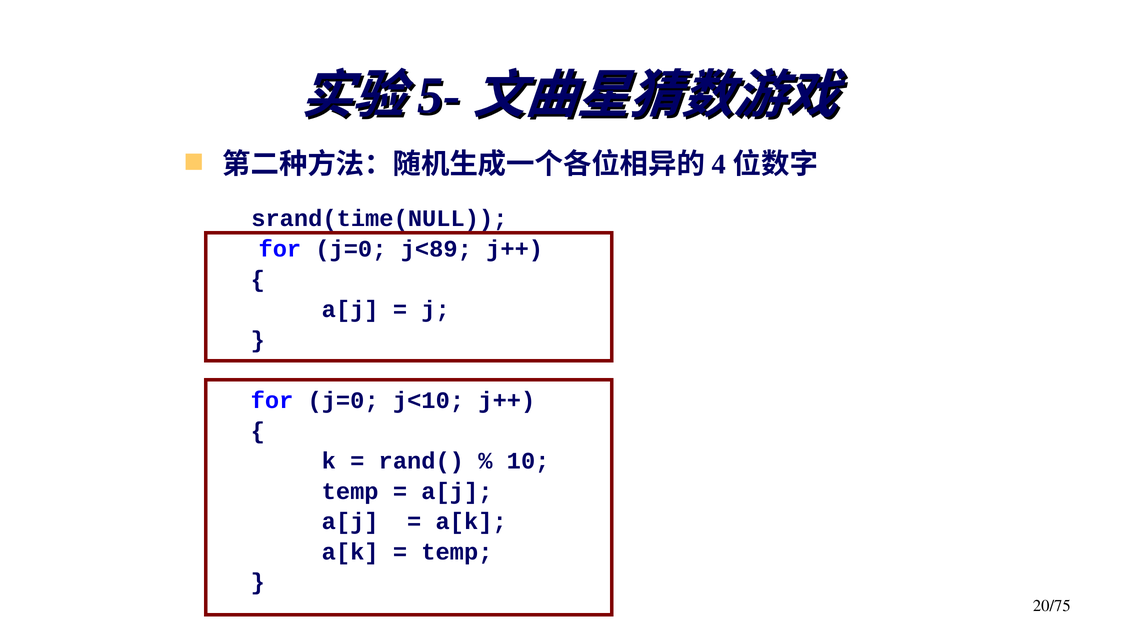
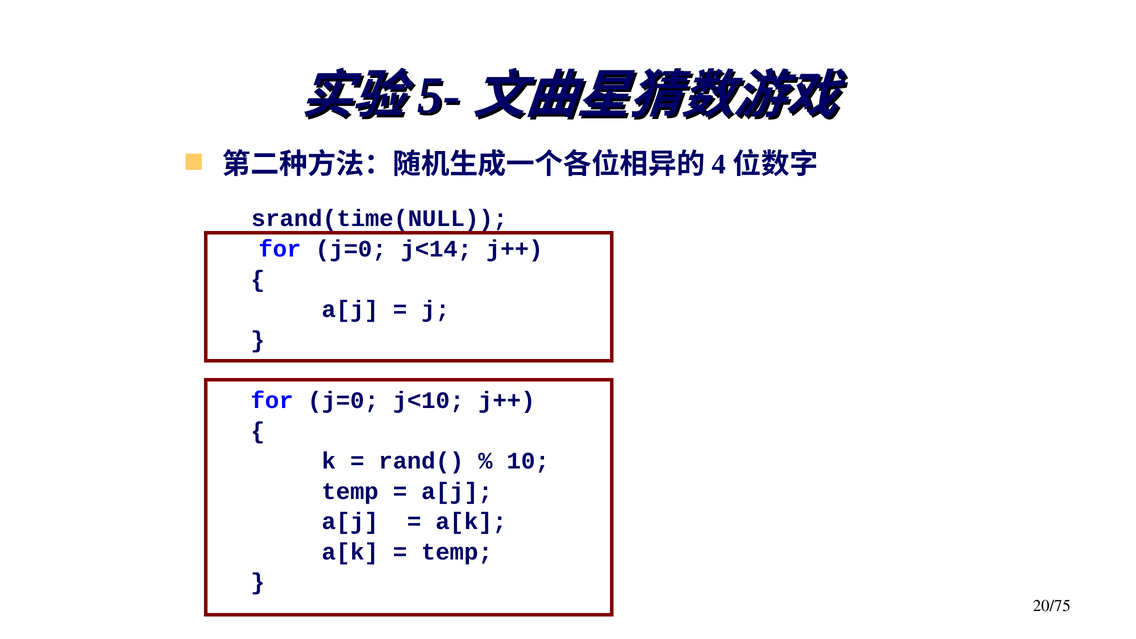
j<89: j<89 -> j<14 (436, 249)
